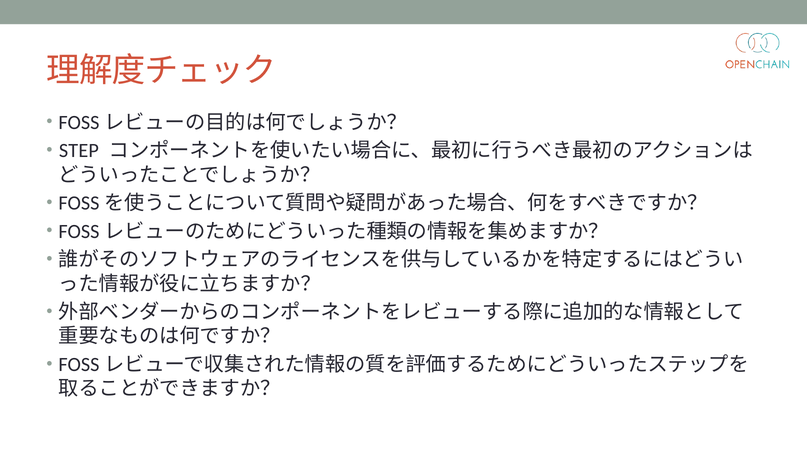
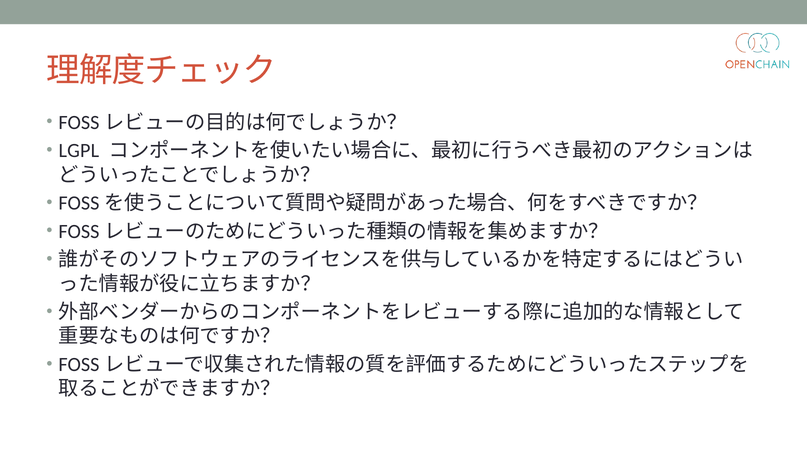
STEP: STEP -> LGPL (79, 151)
